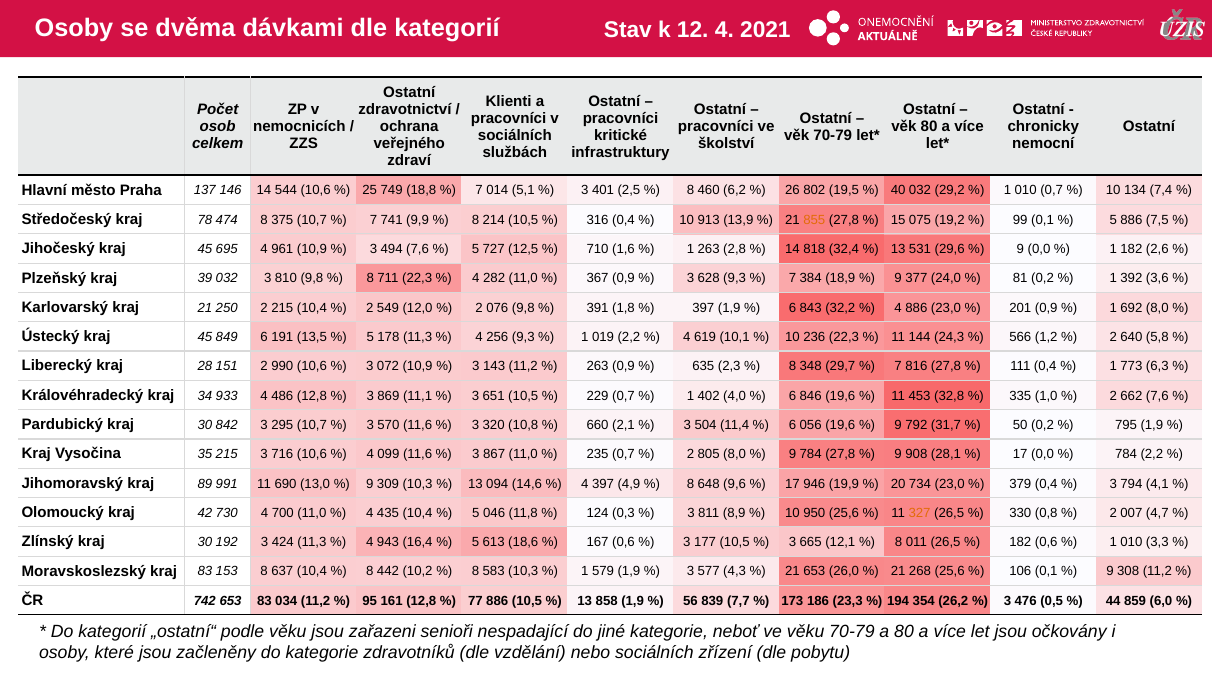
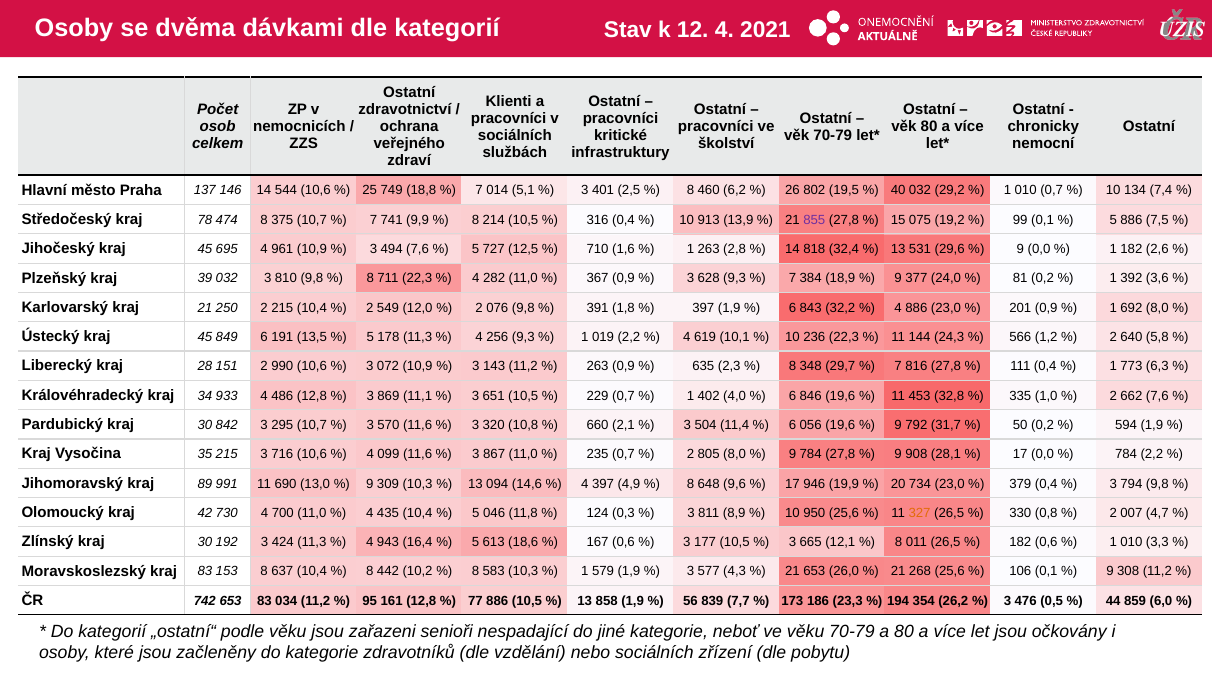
855 colour: orange -> purple (814, 220)
795: 795 -> 594 (1126, 425)
794 4,1: 4,1 -> 9,8 (1157, 483)
